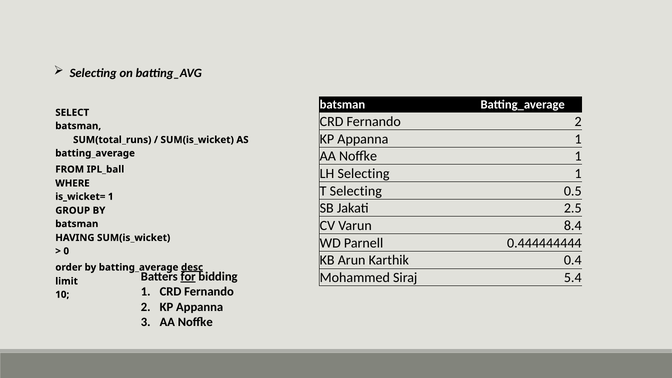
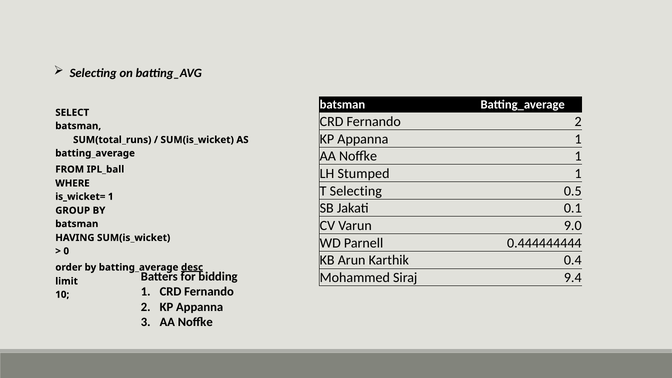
LH Selecting: Selecting -> Stumped (364, 174)
2.5: 2.5 -> 0.1 (573, 208)
8.4: 8.4 -> 9.0 (573, 226)
for underline: present -> none (188, 277)
5.4: 5.4 -> 9.4 (573, 278)
